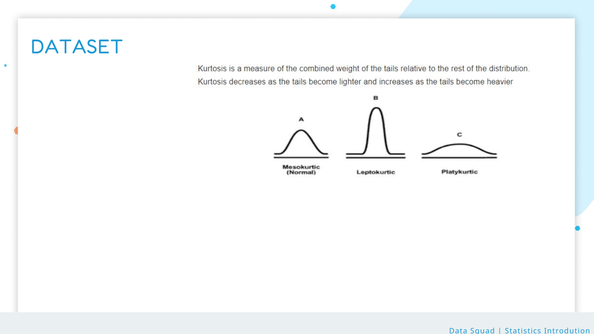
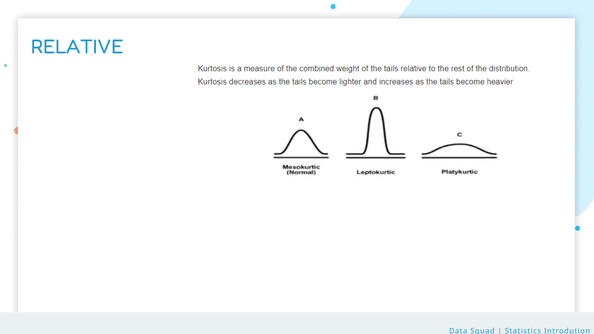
DATASET: DATASET -> RELATIVE (77, 47)
